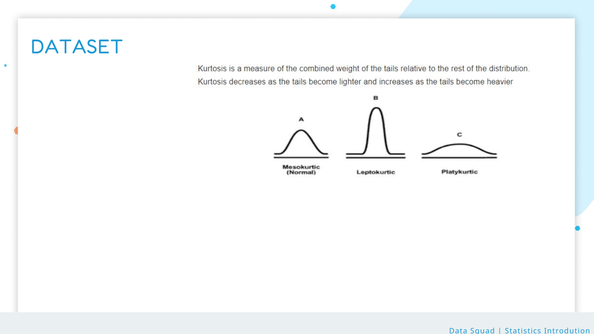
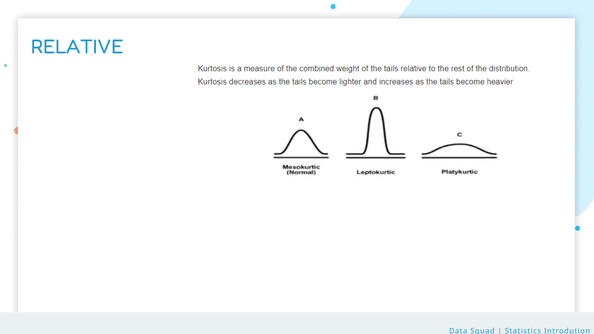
DATASET: DATASET -> RELATIVE (77, 47)
